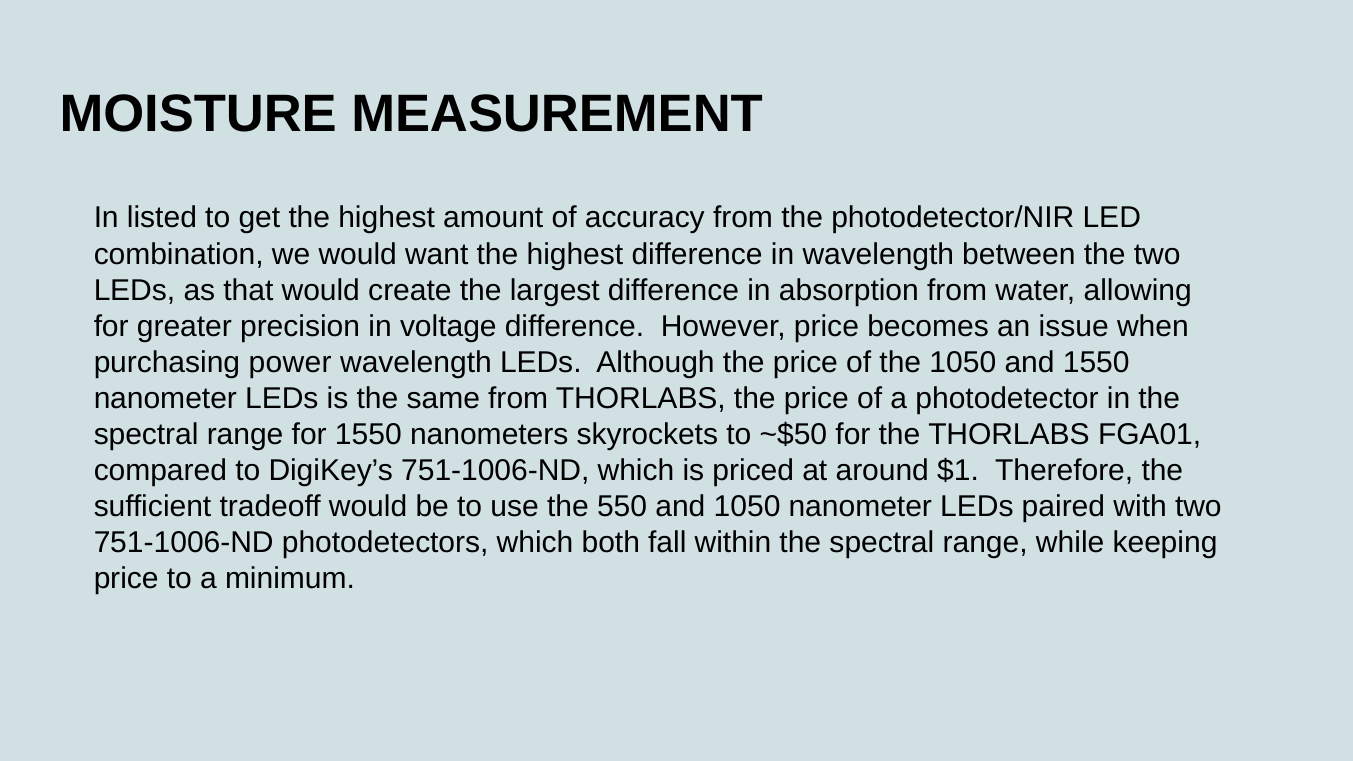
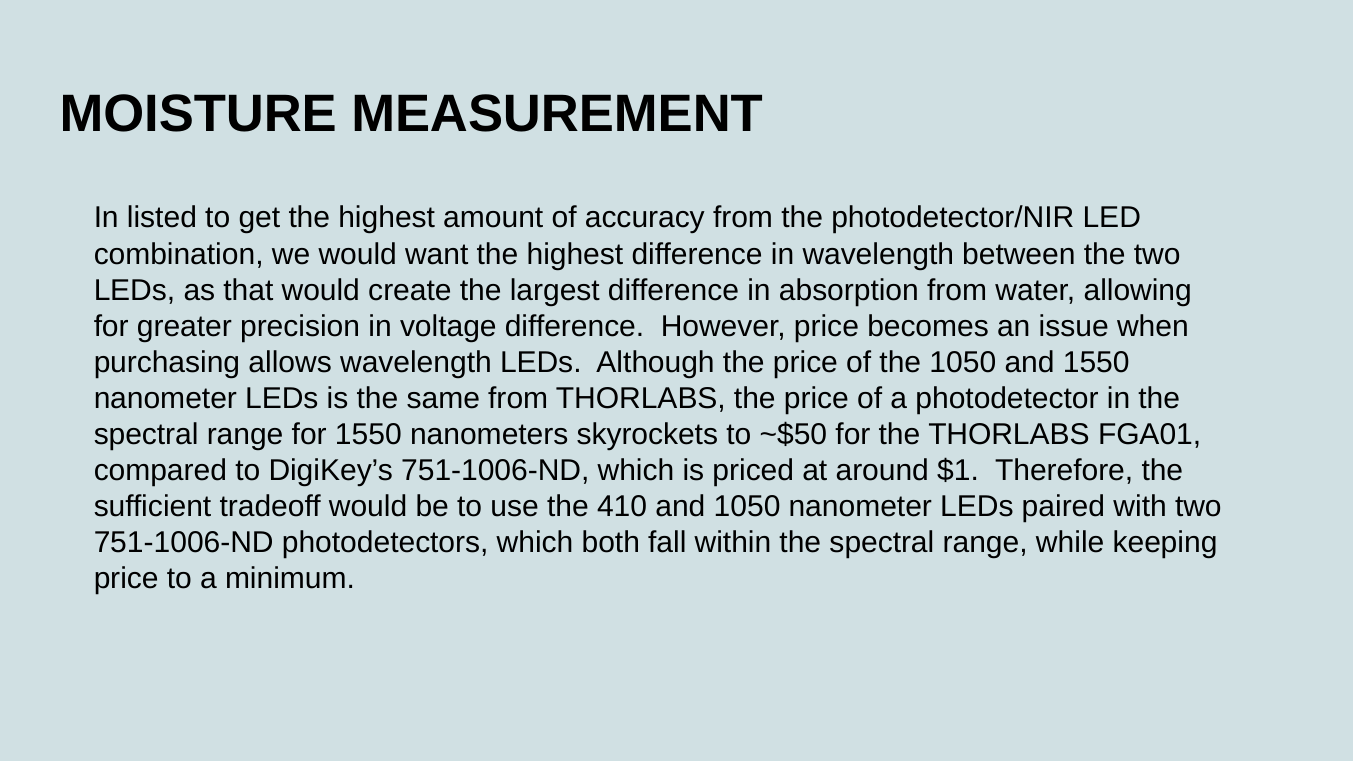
power: power -> allows (290, 362)
550: 550 -> 410 (622, 507)
